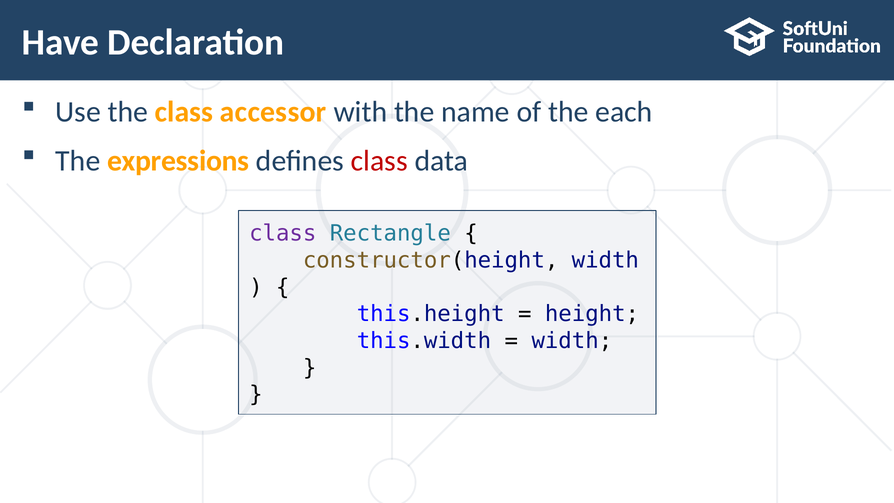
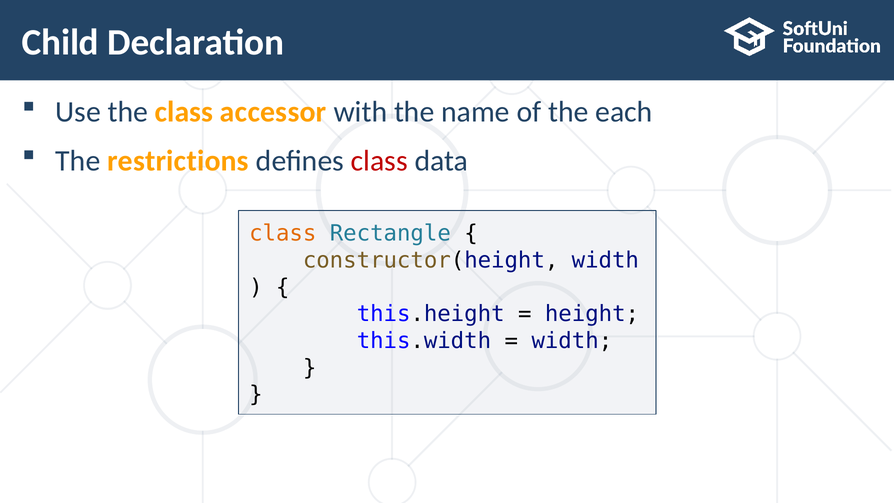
Have: Have -> Child (60, 42)
expressions: expressions -> restrictions (178, 161)
class colour: purple -> orange (283, 233)
